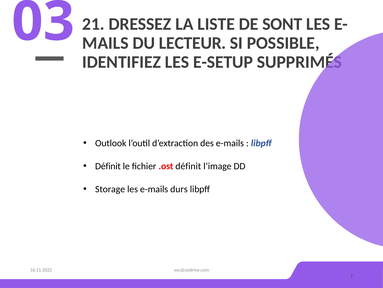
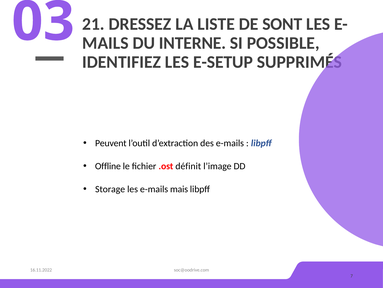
LECTEUR: LECTEUR -> INTERNE (193, 43)
Outlook: Outlook -> Peuvent (111, 143)
Définit: Définit -> Offline (108, 166)
durs: durs -> mais (179, 189)
